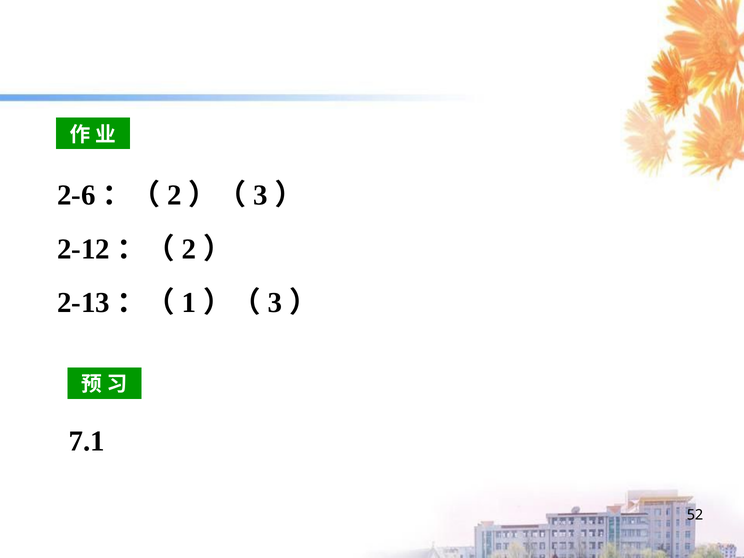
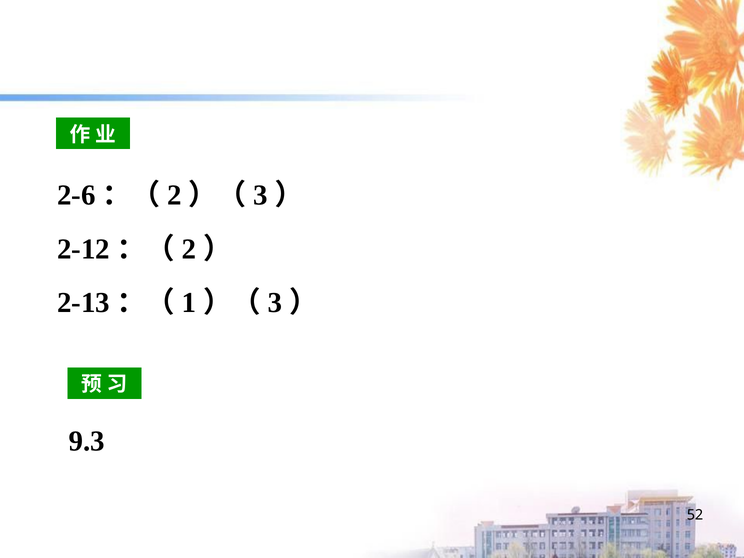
7.1: 7.1 -> 9.3 (87, 441)
